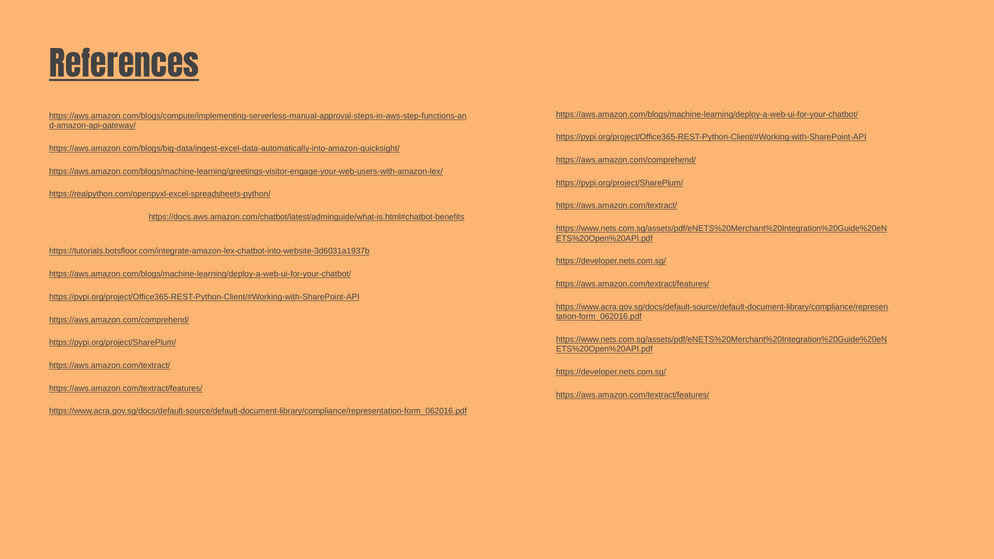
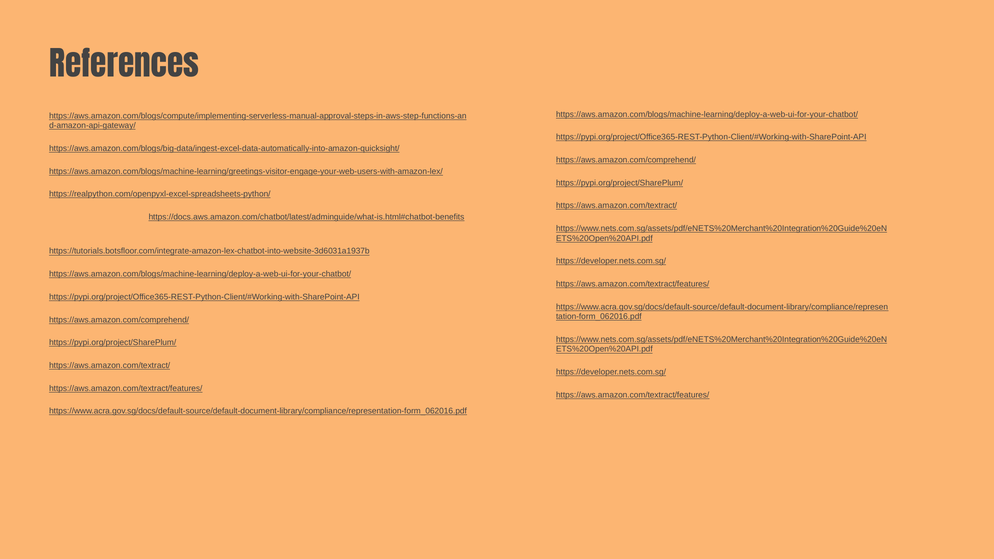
References underline: present -> none (124, 66)
